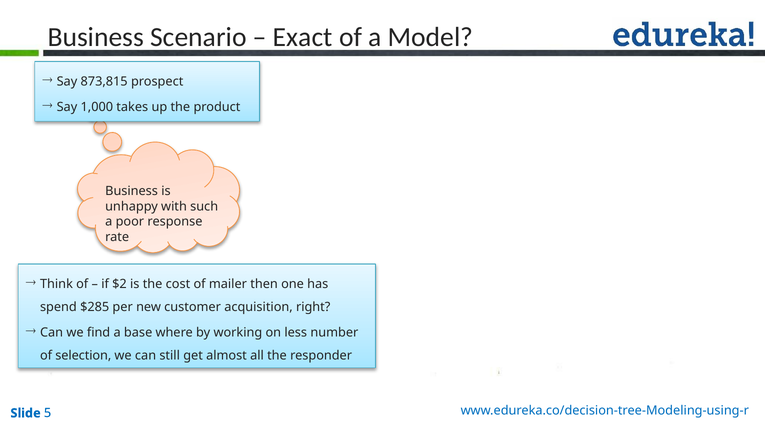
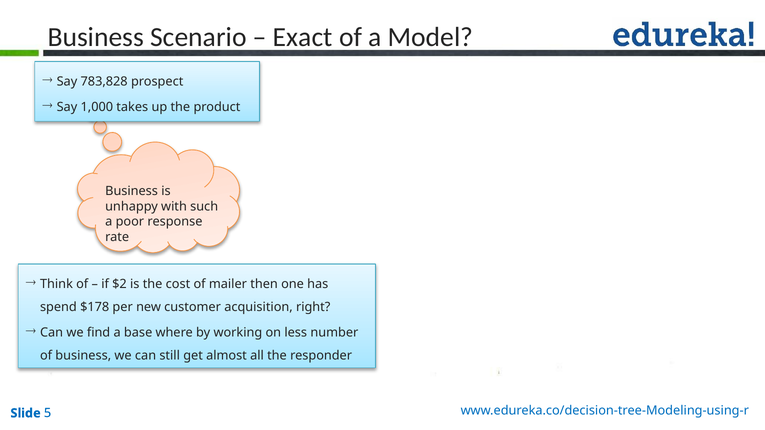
873,815: 873,815 -> 783,828 (104, 82)
$285: $285 -> $178 (95, 307)
of selection: selection -> business (83, 356)
